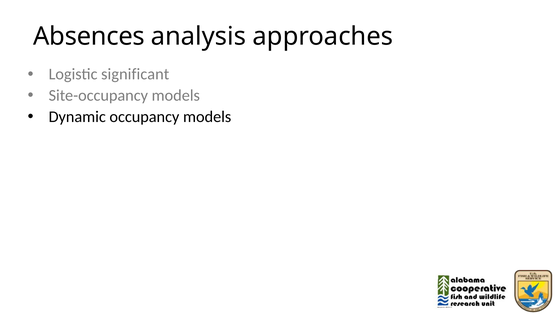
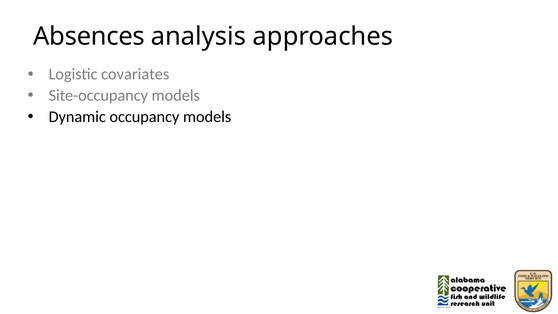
significant: significant -> covariates (135, 74)
